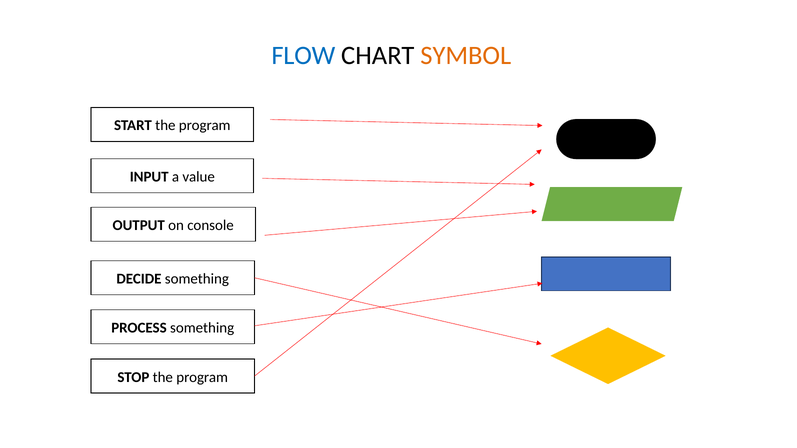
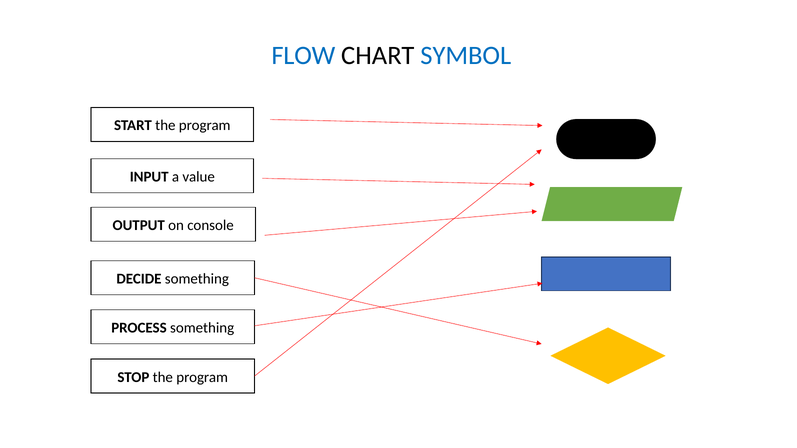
SYMBOL colour: orange -> blue (466, 55)
